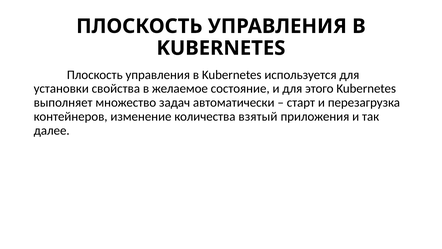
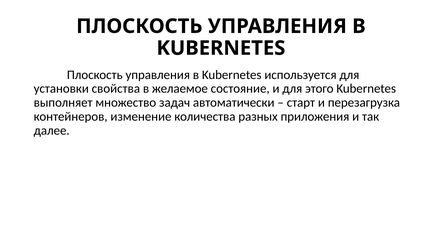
взятый: взятый -> разных (258, 116)
